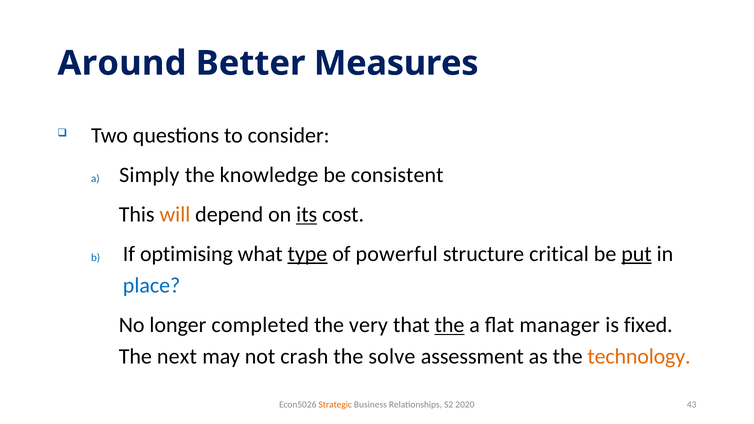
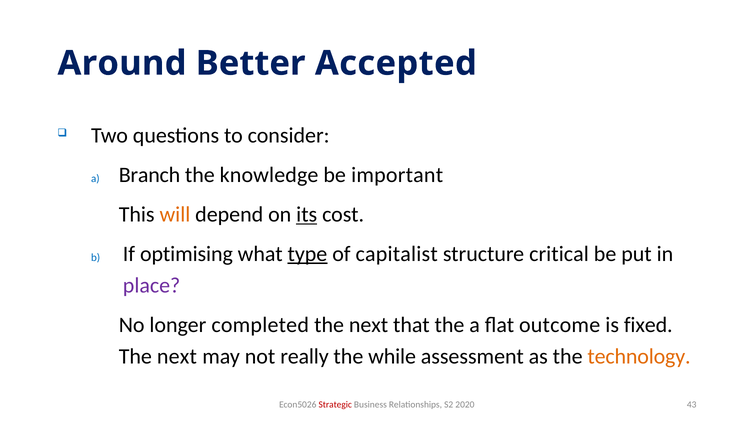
Measures: Measures -> Accepted (396, 63)
Simply: Simply -> Branch (149, 175)
consistent: consistent -> important (397, 175)
powerful: powerful -> capitalist (397, 254)
put underline: present -> none (636, 254)
place colour: blue -> purple (152, 286)
very: very -> next (369, 325)
the underline: present -> none (449, 325)
manager: manager -> outcome (560, 325)
crash: crash -> really (304, 357)
solve: solve -> while (392, 357)
Strategic colour: orange -> red (335, 405)
